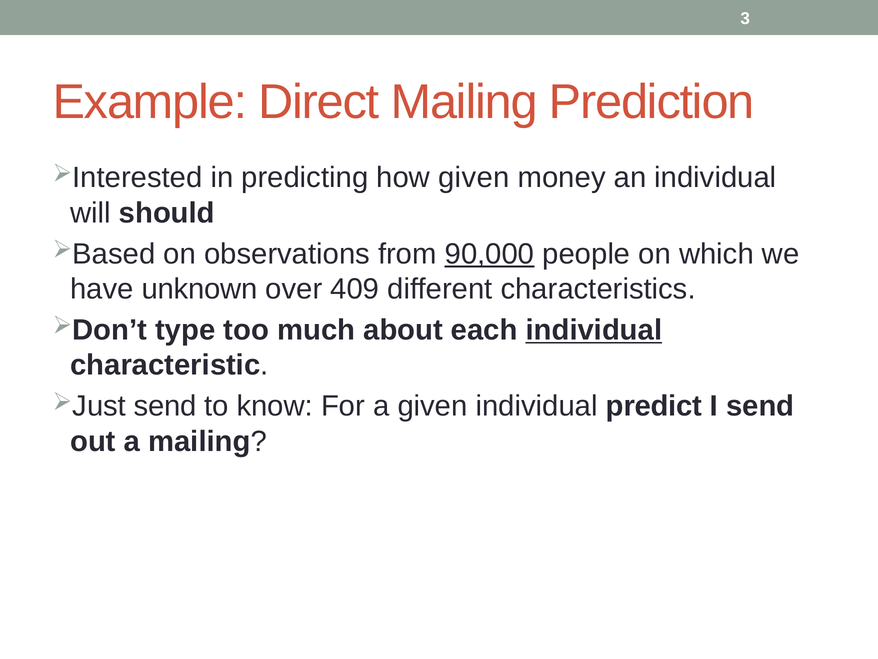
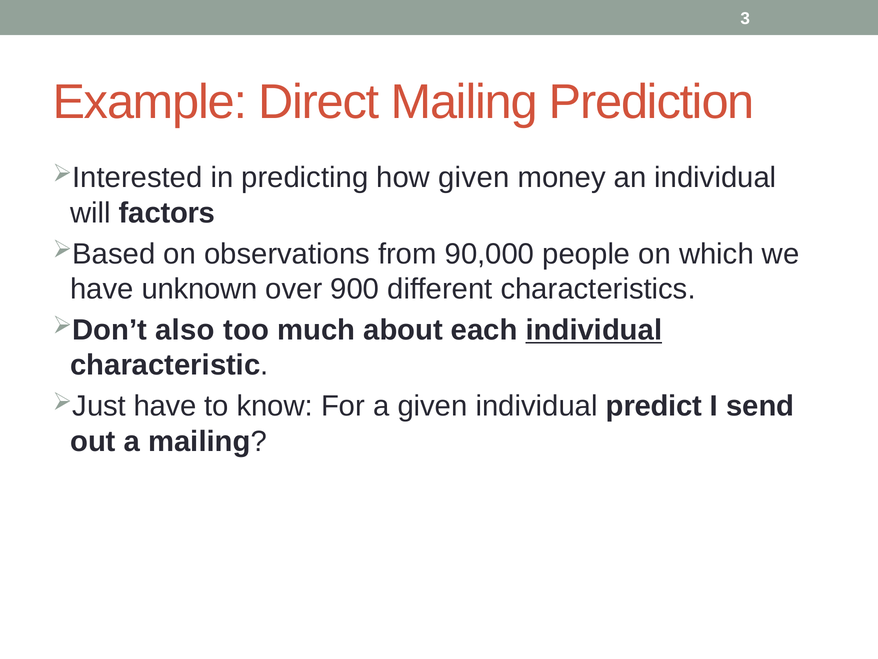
should: should -> factors (167, 213)
90,000 underline: present -> none (489, 254)
409: 409 -> 900 (355, 289)
type: type -> also (185, 330)
send: send -> have (165, 406)
